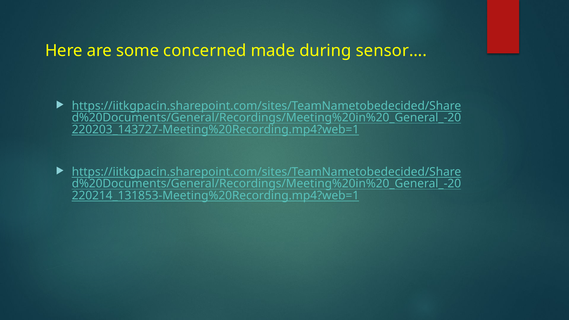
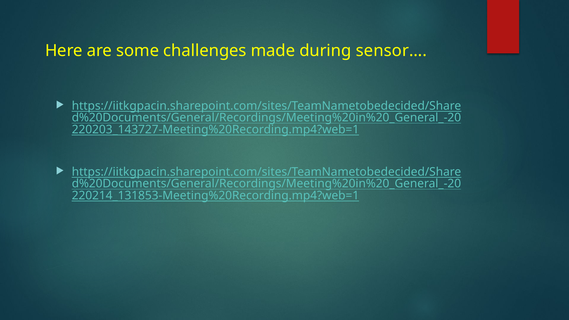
concerned: concerned -> challenges (205, 51)
